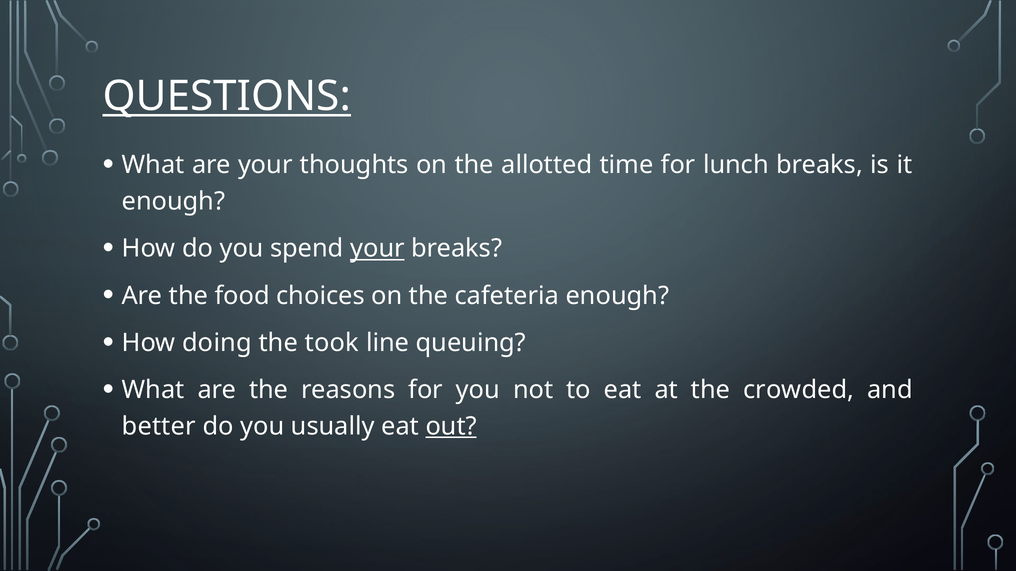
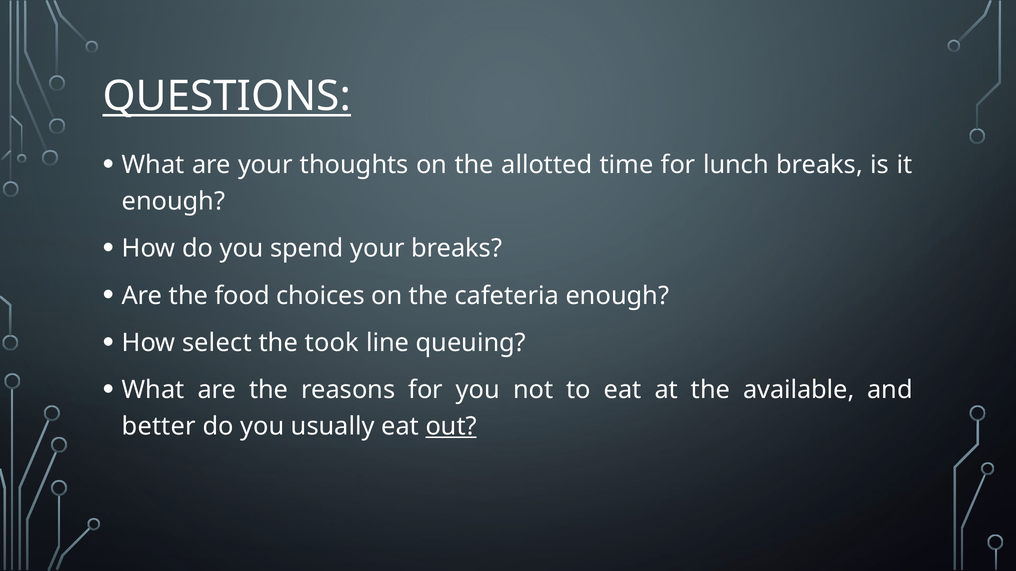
your underline: present -> none (377, 249)
doing: doing -> select (217, 343)
crowded: crowded -> available (799, 390)
